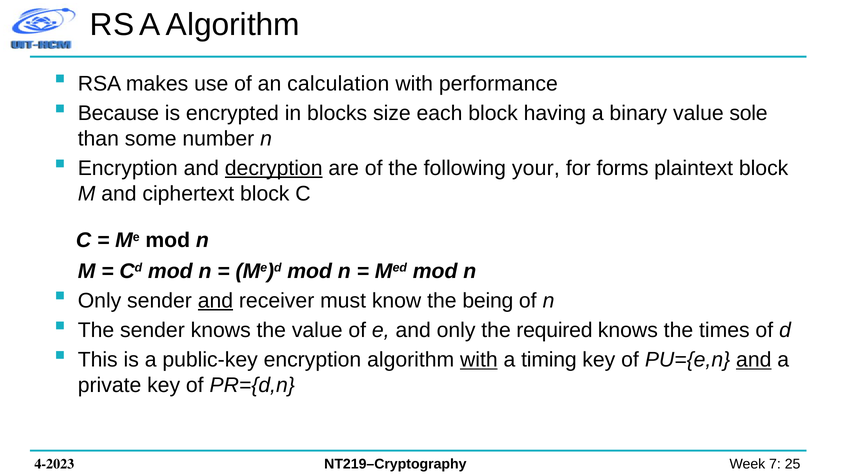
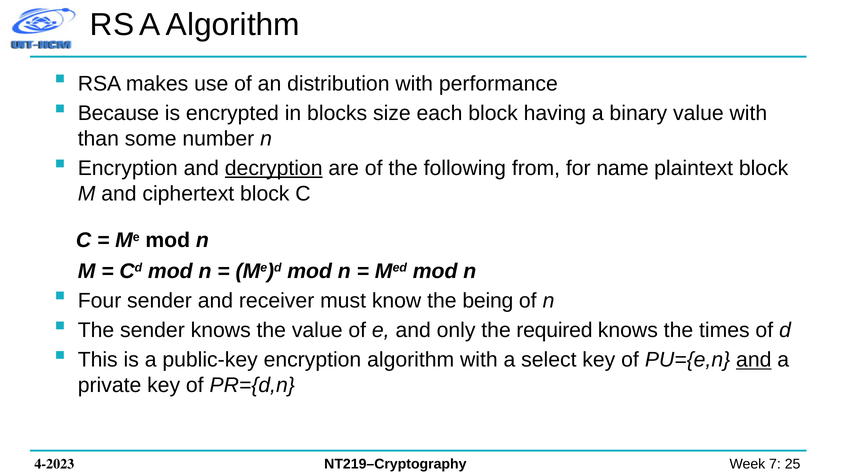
calculation: calculation -> distribution (338, 84)
value sole: sole -> with (748, 113)
your: your -> from (536, 168)
forms: forms -> name (623, 168)
Only: Only -> Four (100, 301)
and underline: present -> none (215, 301)
with underline: present -> none (479, 360)
timing: timing -> select (549, 360)
